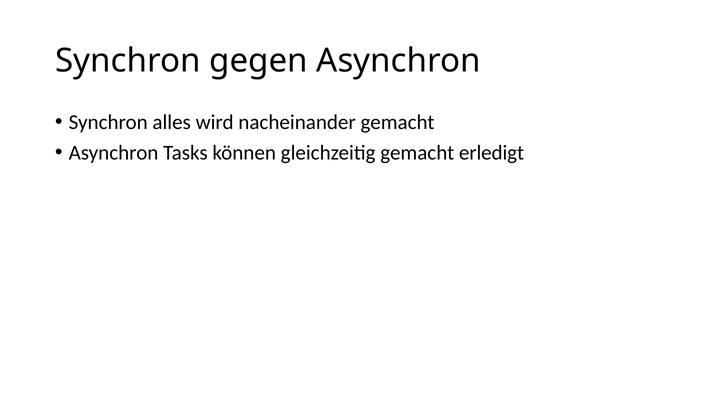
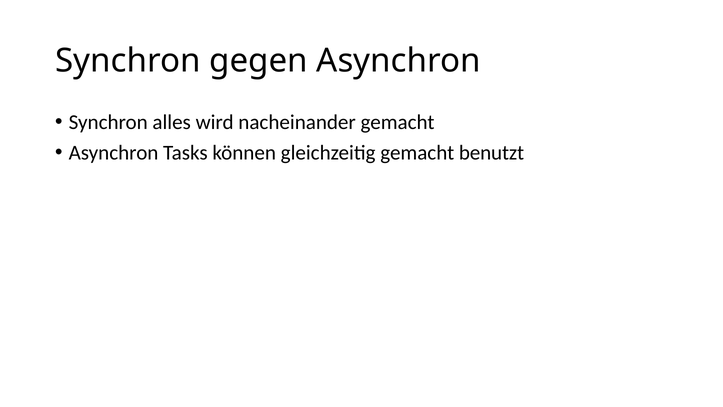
erledigt: erledigt -> benutzt (492, 153)
